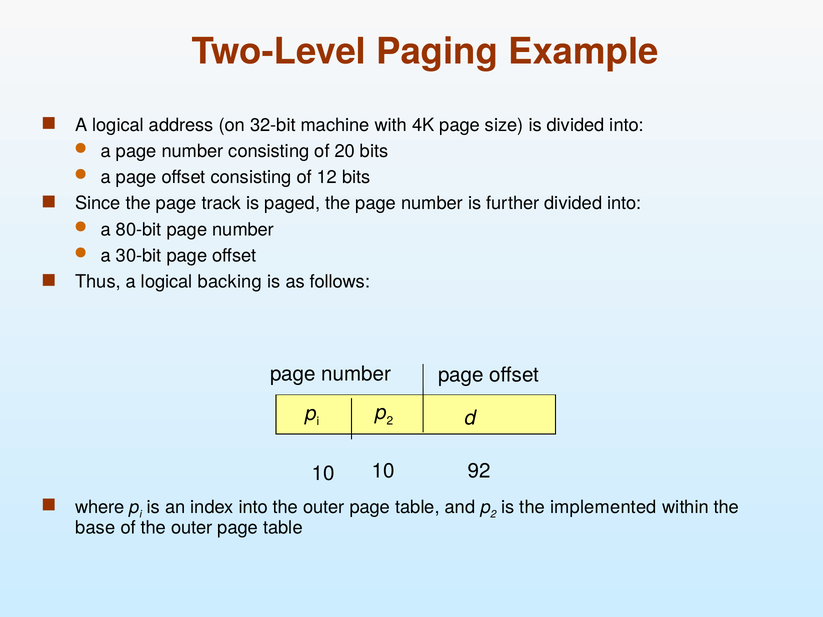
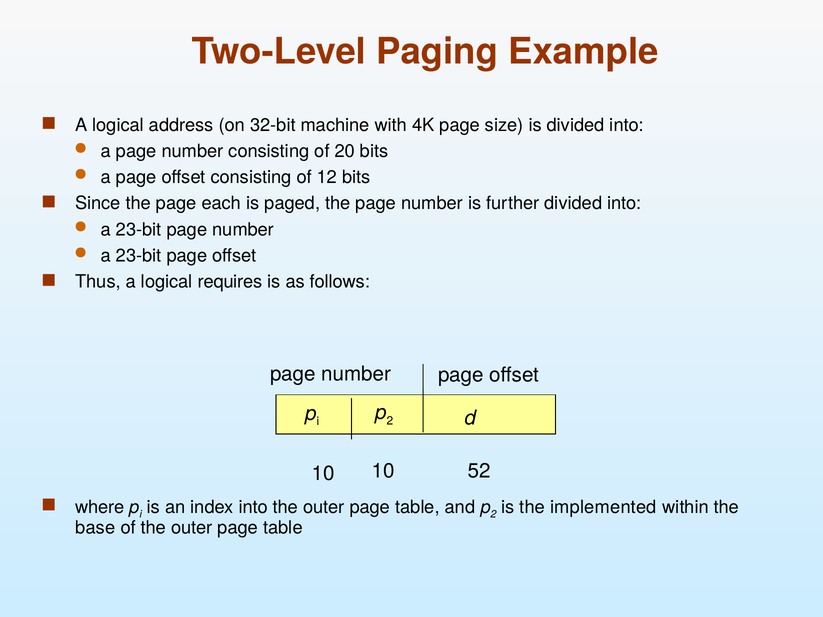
track: track -> each (221, 203)
80-bit: 80-bit -> 23-bit (139, 230)
30-bit: 30-bit -> 23-bit (139, 256)
backing: backing -> requires (230, 282)
92: 92 -> 52 (479, 471)
